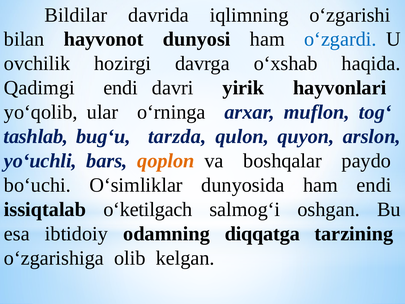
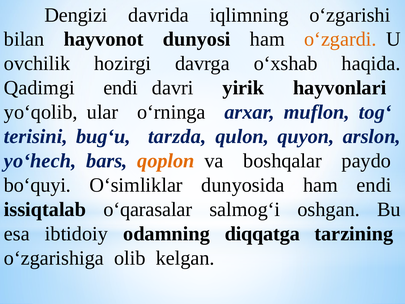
Bildilar: Bildilar -> Dengizi (76, 15)
o‘zgardi colour: blue -> orange (340, 39)
tashlab: tashlab -> terisini (36, 136)
yo‘uchli: yo‘uchli -> yo‘hech (40, 161)
bo‘uchi: bo‘uchi -> bo‘quyi (37, 185)
o‘ketilgach: o‘ketilgach -> o‘qarasalar (148, 209)
